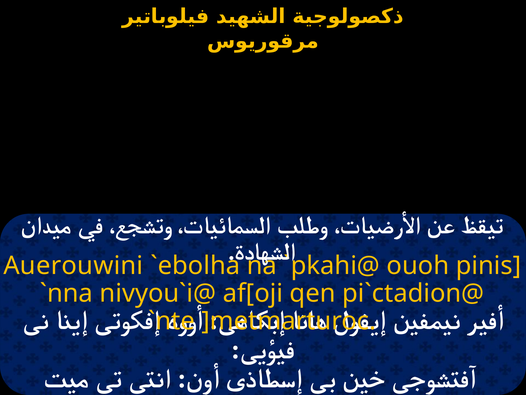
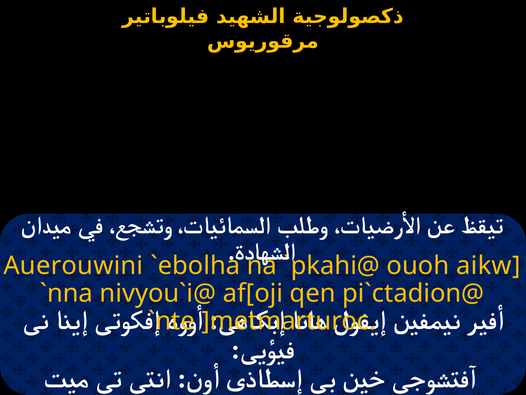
pinis: pinis -> aikw (488, 265)
